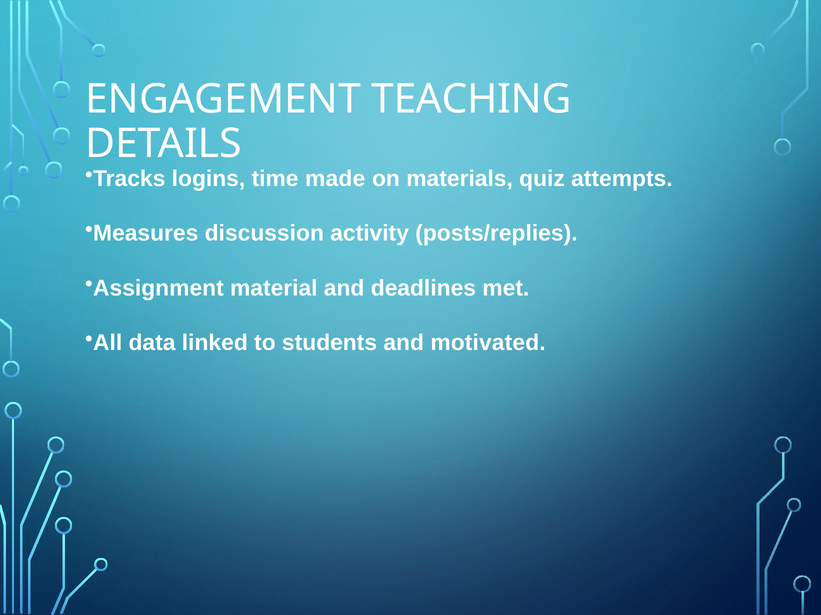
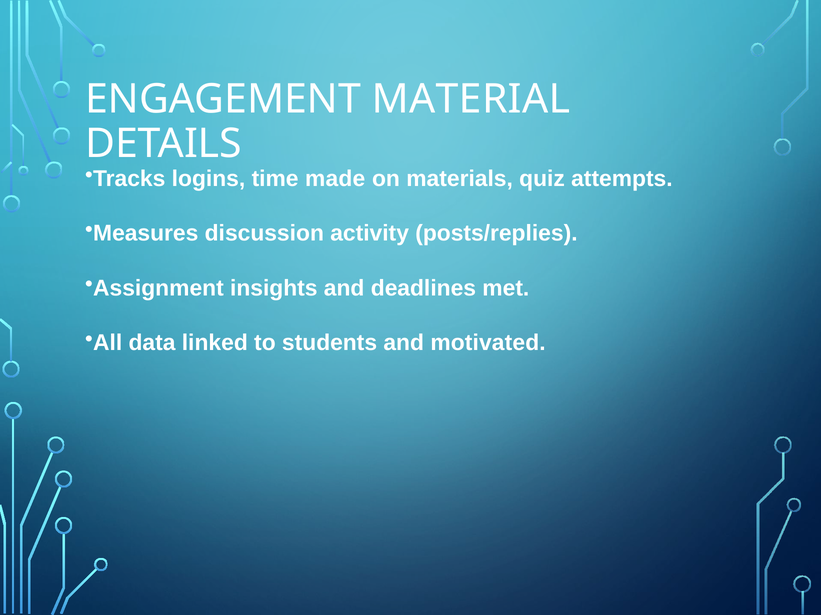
TEACHING: TEACHING -> MATERIAL (471, 99)
material: material -> insights (274, 288)
